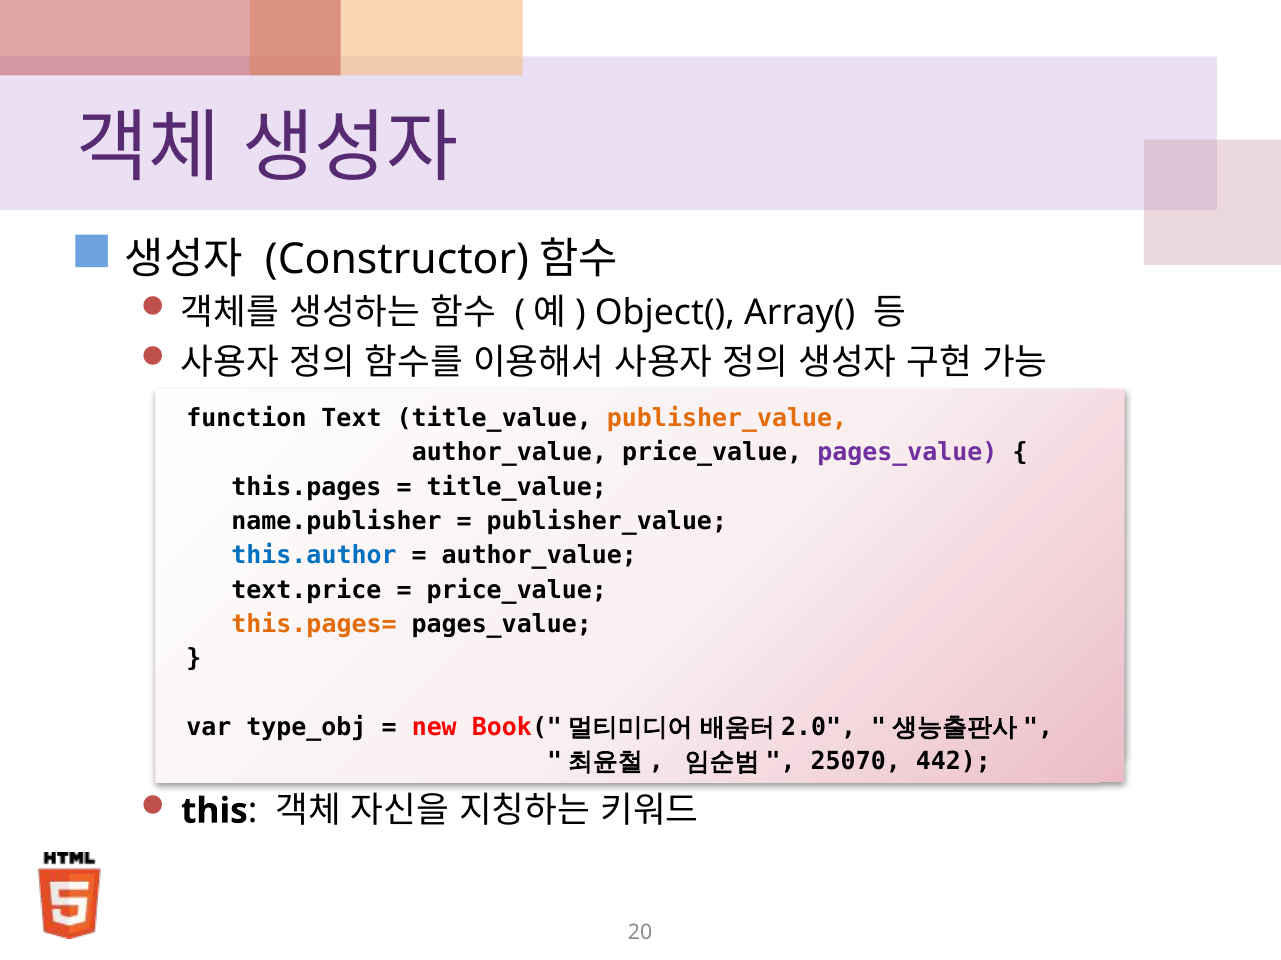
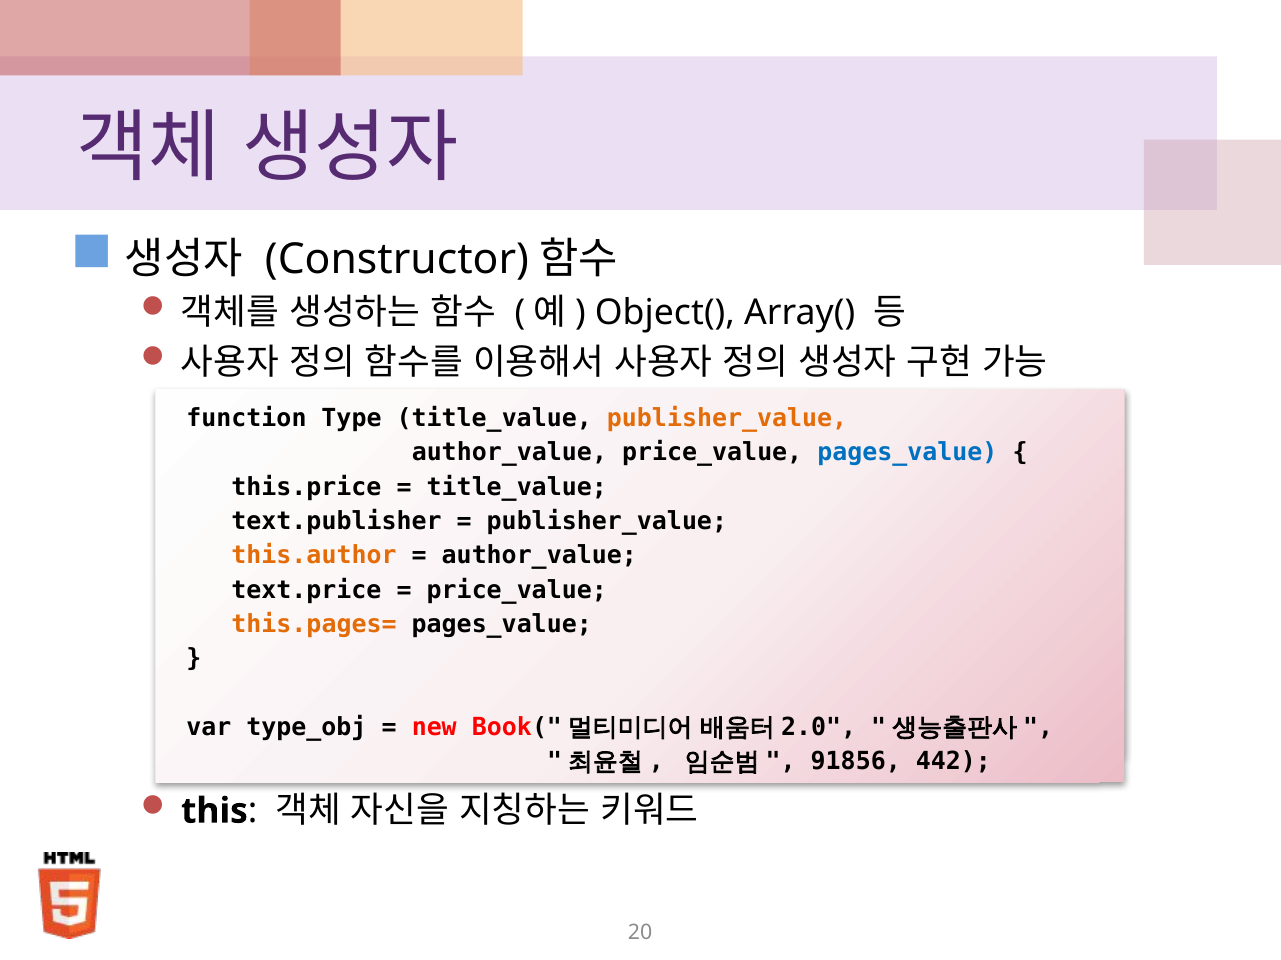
Text: Text -> Type (351, 419)
pages_value colour: purple -> blue (907, 453)
this.pages: this.pages -> this.price (306, 487)
name.publisher: name.publisher -> text.publisher (337, 522)
this.author colour: blue -> orange (314, 556)
25070: 25070 -> 91856 (856, 762)
